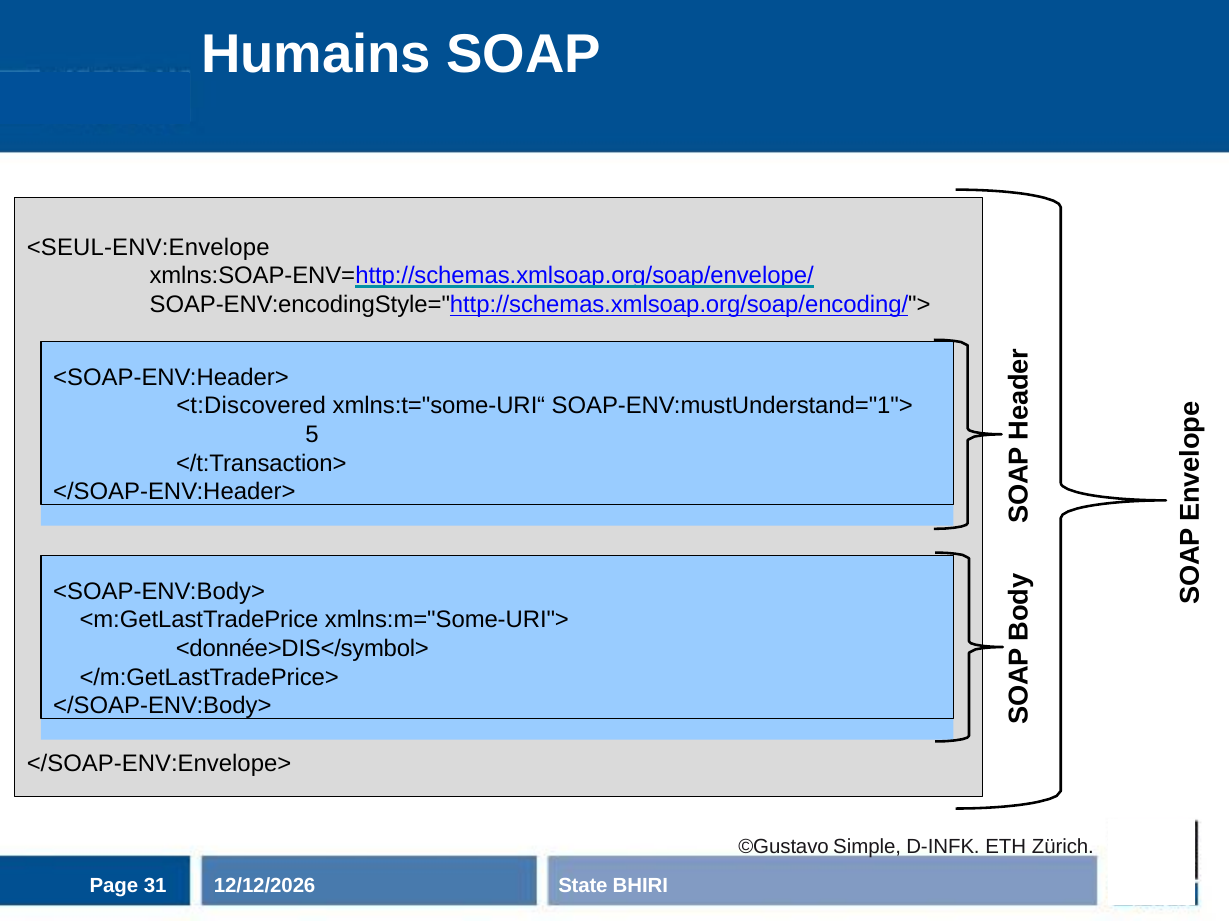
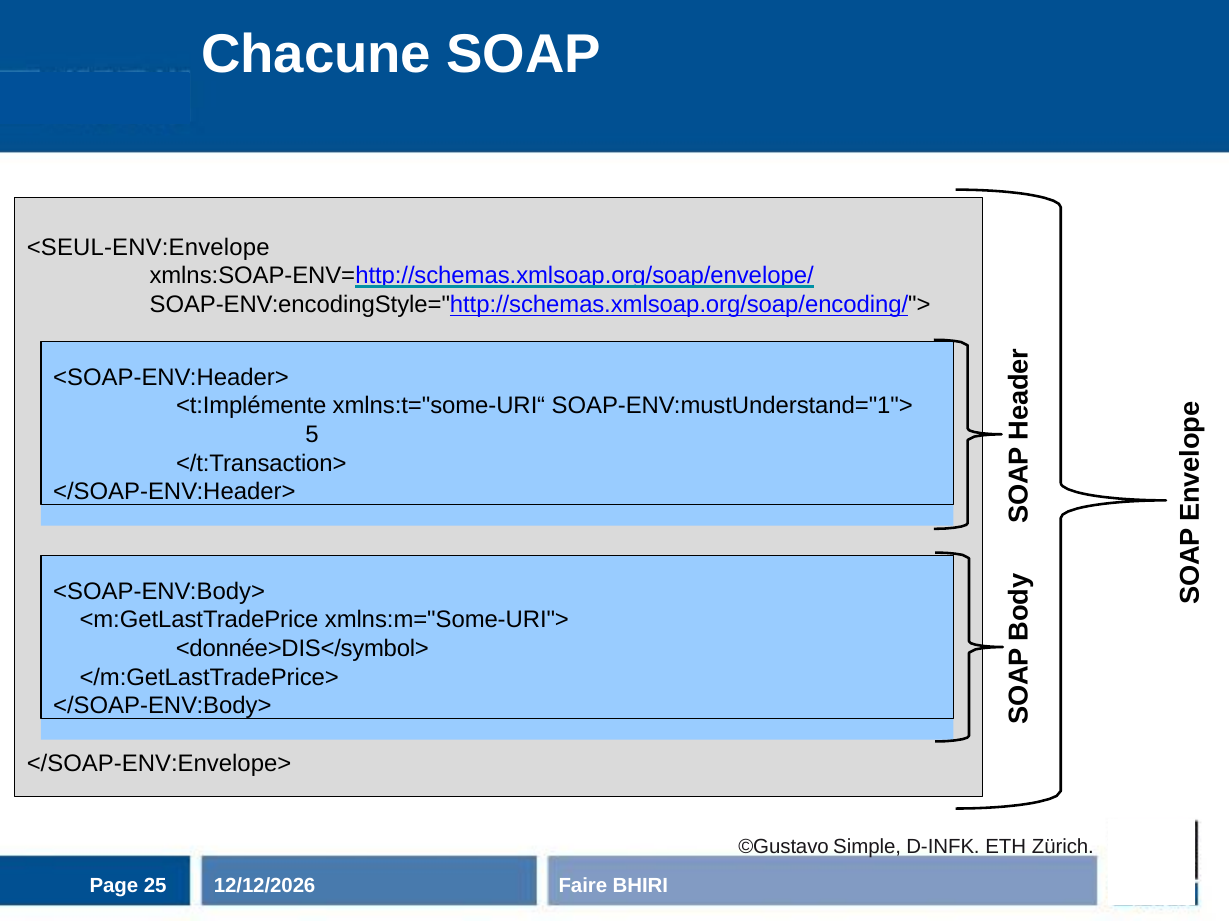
Humains: Humains -> Chacune (316, 55)
<t:Discovered: <t:Discovered -> <t:Implémente (251, 406)
31: 31 -> 25 (155, 887)
State: State -> Faire (583, 887)
